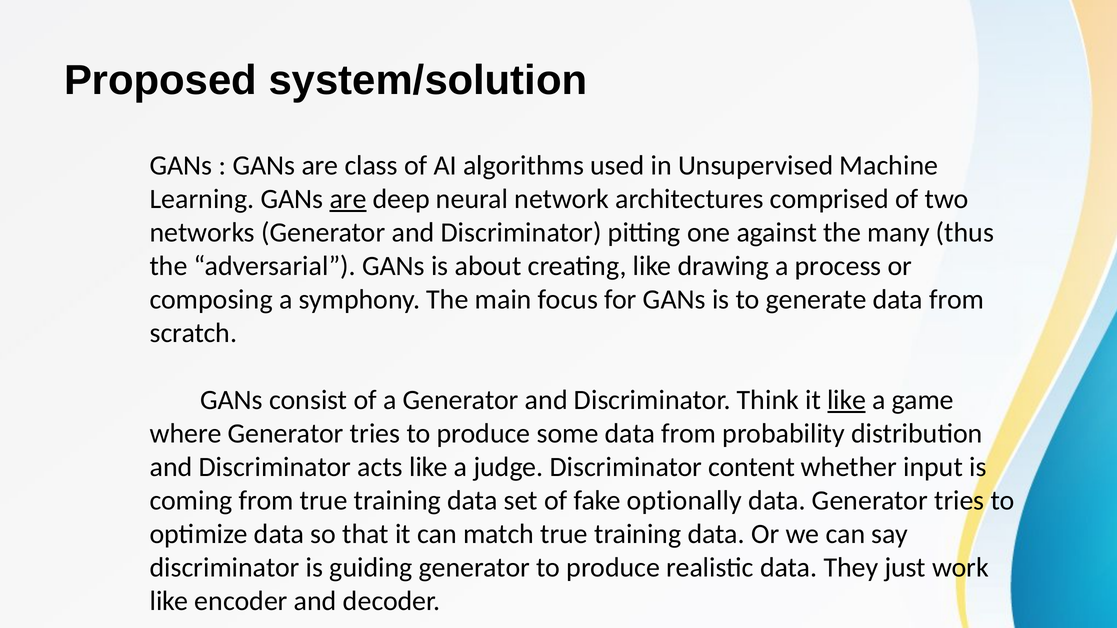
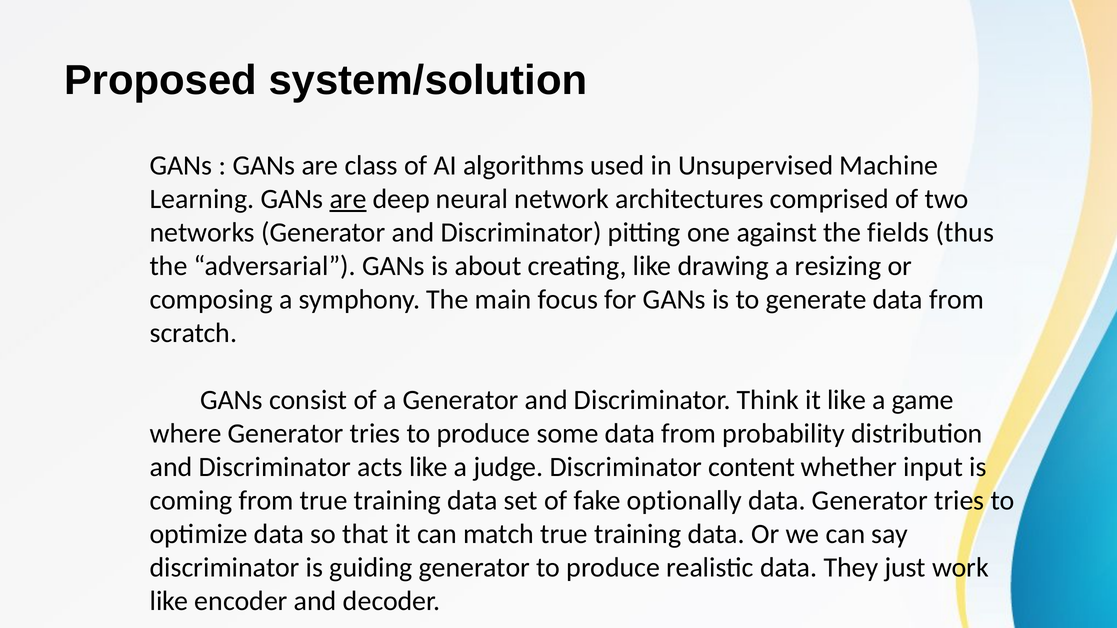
many: many -> fields (898, 233)
process: process -> resizing (838, 266)
like underline: present -> none (847, 400)
